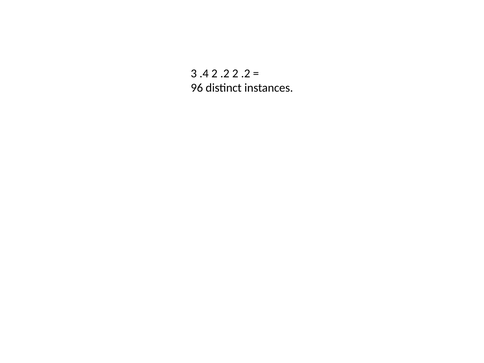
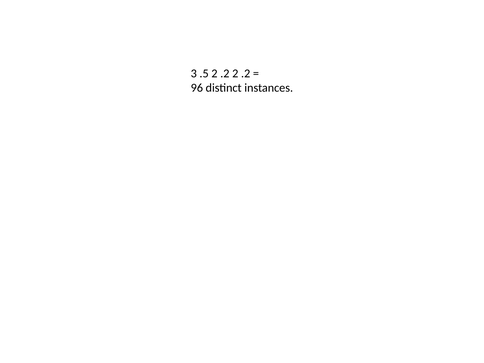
.4: .4 -> .5 (204, 73)
